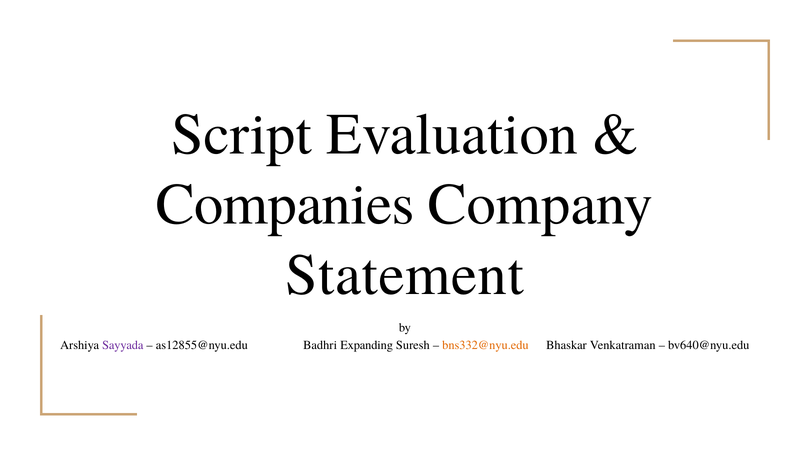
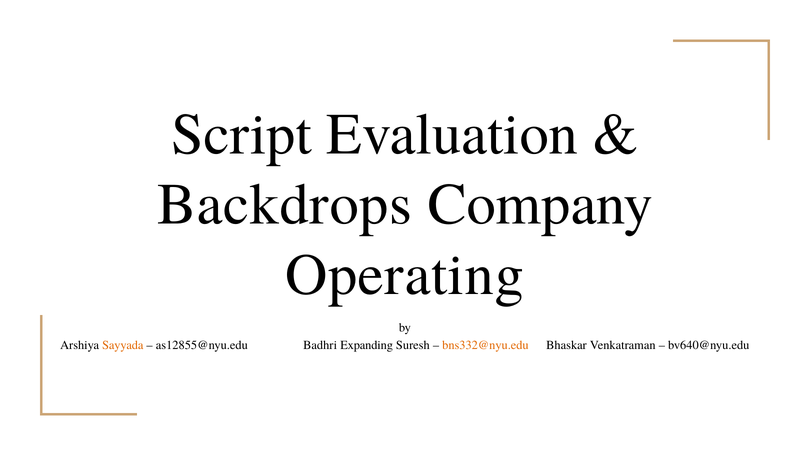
Companies: Companies -> Backdrops (285, 205)
Statement: Statement -> Operating (405, 275)
Sayyada colour: purple -> orange (123, 345)
